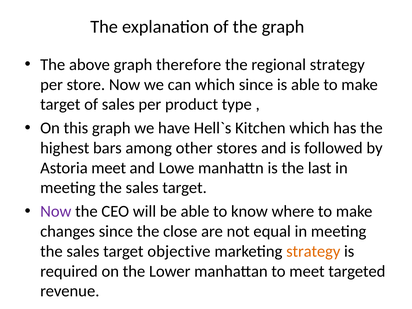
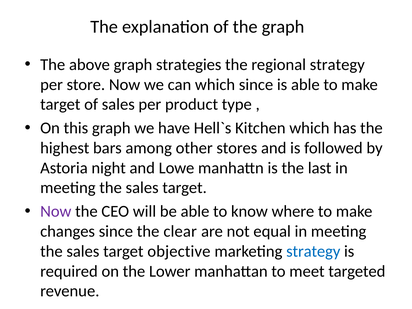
therefore: therefore -> strategies (189, 65)
Astoria meet: meet -> night (109, 168)
close: close -> clear (180, 231)
strategy colour: orange -> blue (313, 251)
